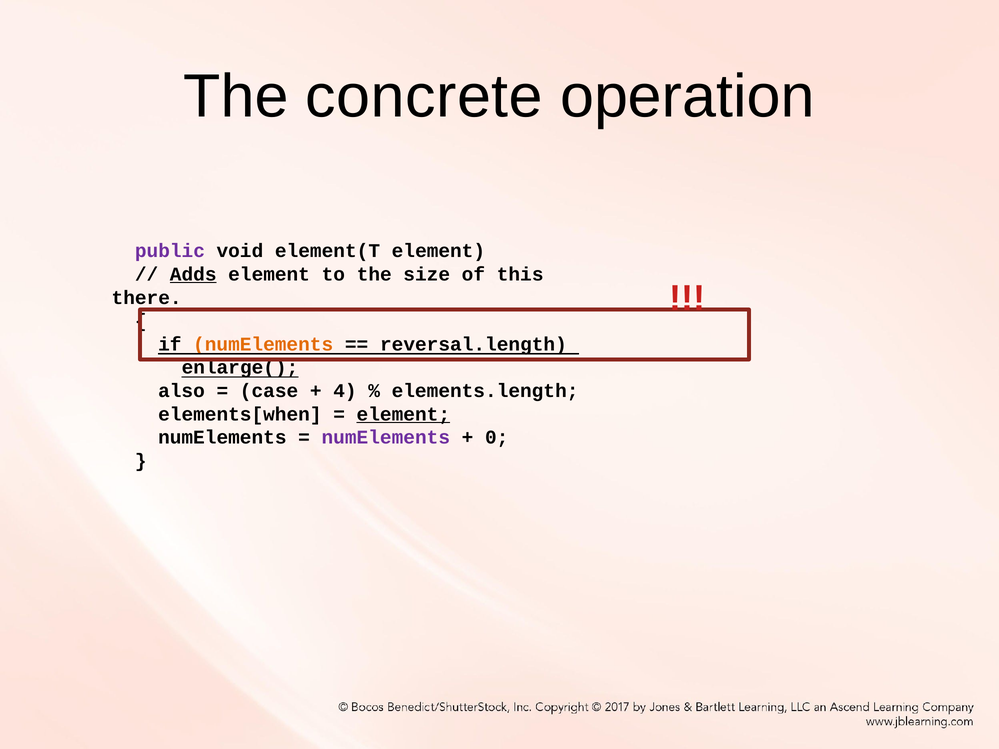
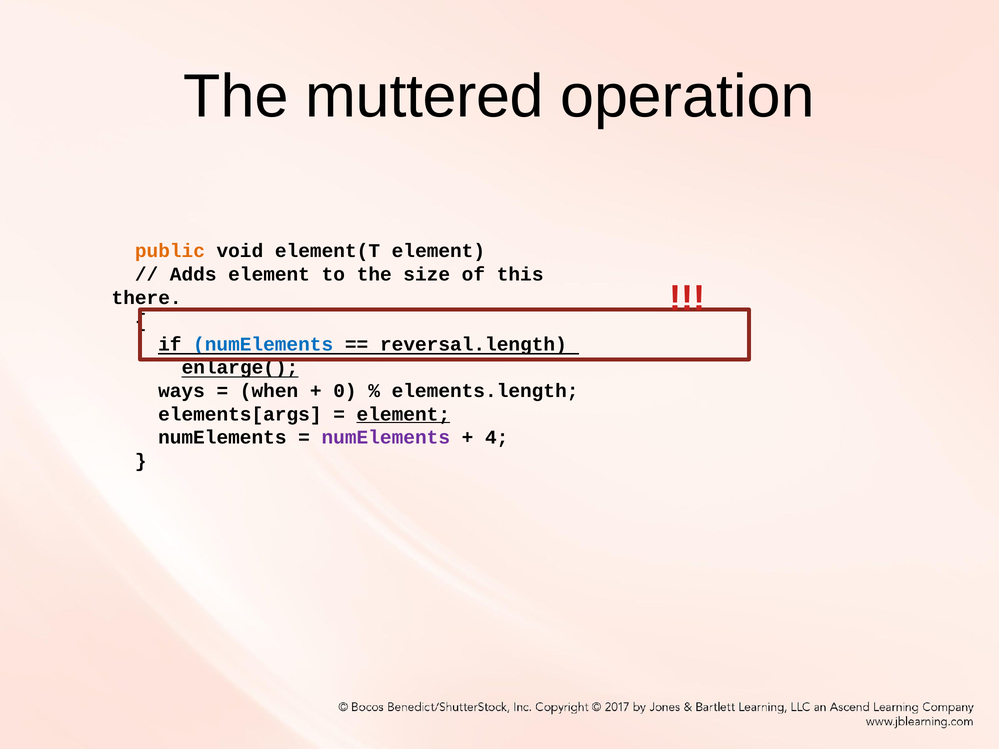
concrete: concrete -> muttered (425, 97)
public colour: purple -> orange (170, 251)
Adds underline: present -> none (193, 274)
numElements colour: orange -> blue (263, 344)
also: also -> ways (181, 391)
case: case -> when (269, 391)
4: 4 -> 0 (345, 391)
elements[when: elements[when -> elements[args (240, 414)
0: 0 -> 4 (497, 438)
